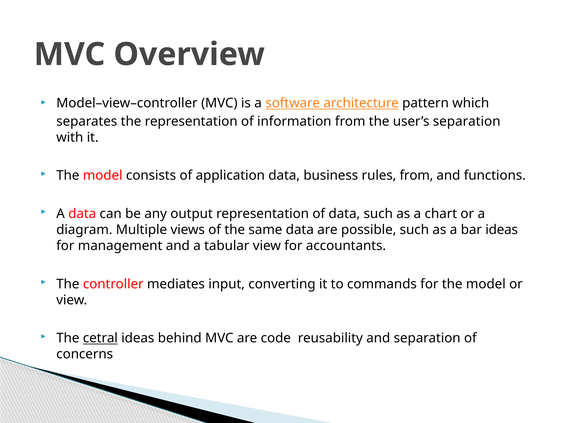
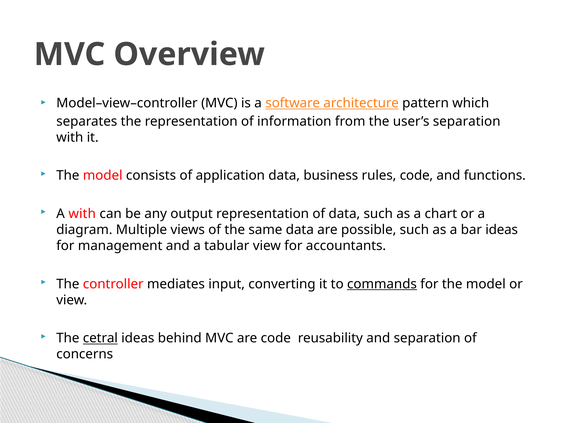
rules from: from -> code (416, 176)
A data: data -> with (82, 214)
commands underline: none -> present (382, 284)
